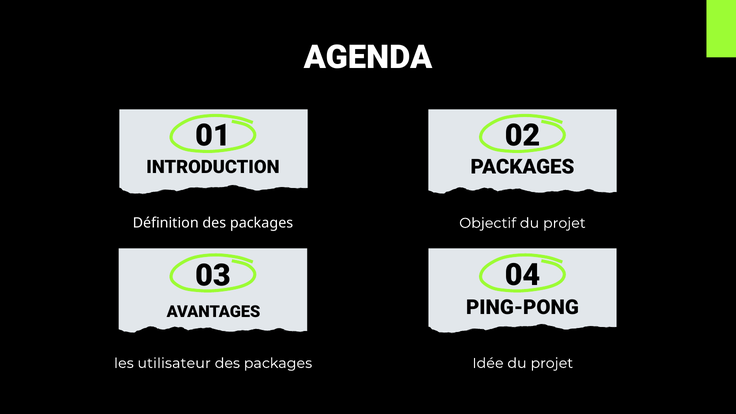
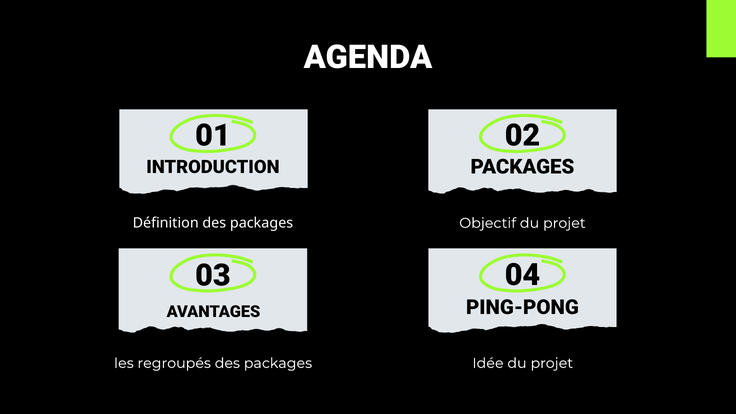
utilisateur: utilisateur -> regroupés (174, 363)
